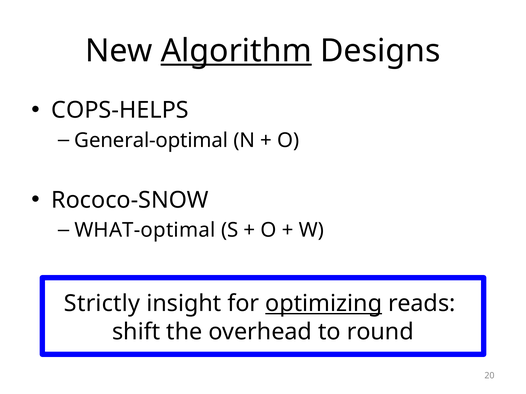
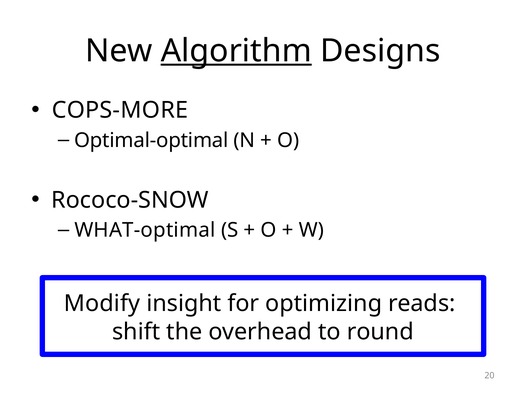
COPS-HELPS: COPS-HELPS -> COPS-MORE (120, 110)
General-optimal: General-optimal -> Optimal-optimal (151, 141)
Strictly: Strictly -> Modify (102, 304)
optimizing underline: present -> none (324, 304)
